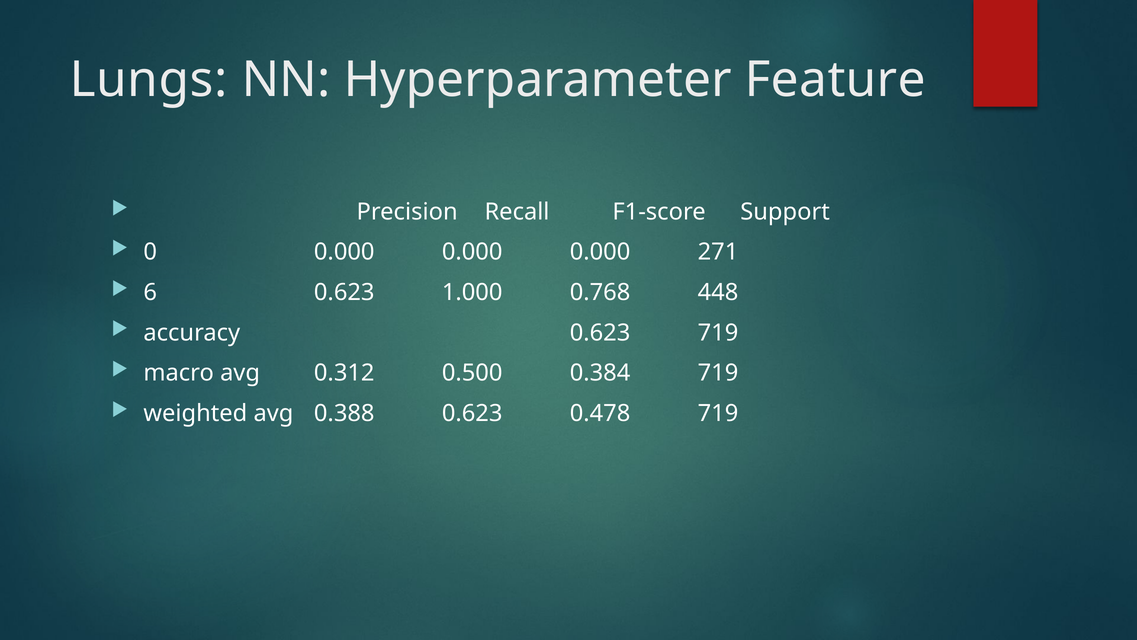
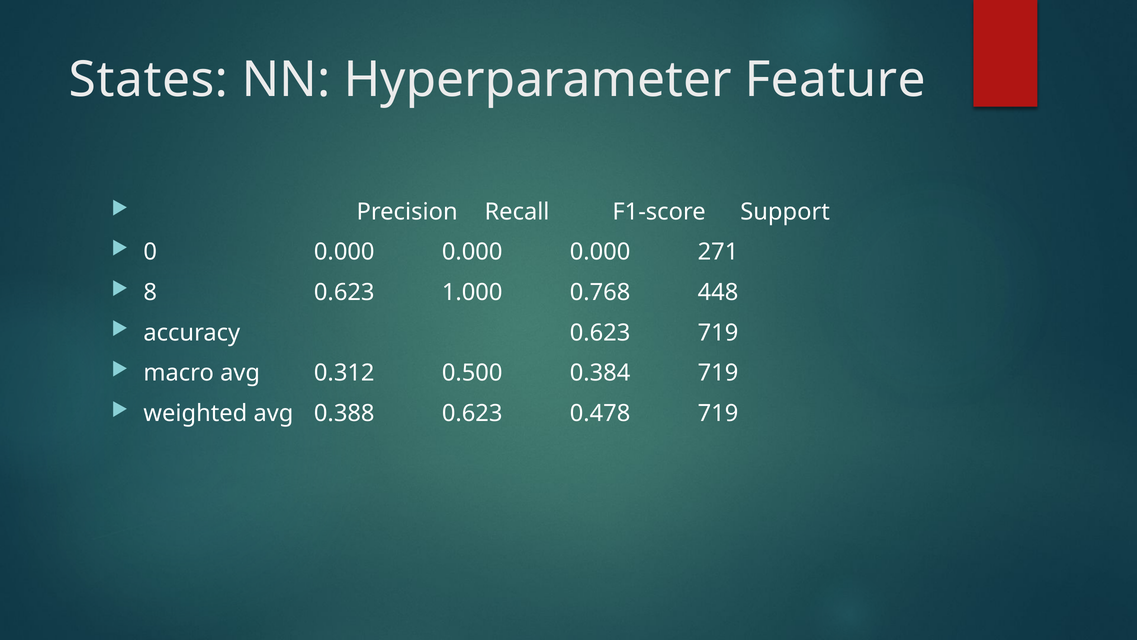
Lungs: Lungs -> States (149, 80)
6: 6 -> 8 (150, 292)
